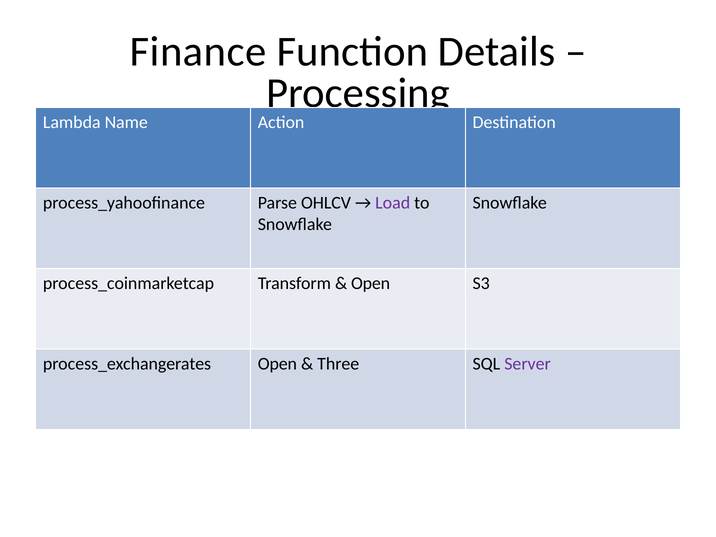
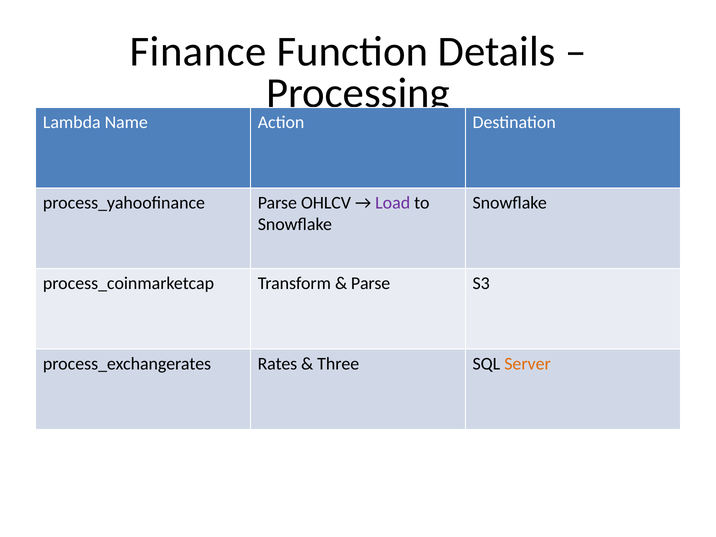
Open: Open -> Parse (371, 283)
Open: Open -> Rates (277, 364)
Server colour: purple -> orange (528, 364)
